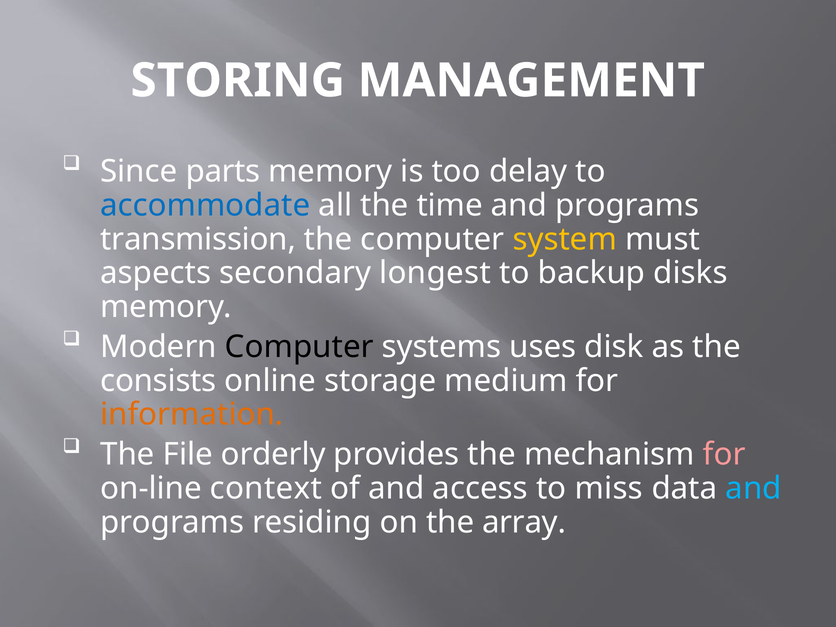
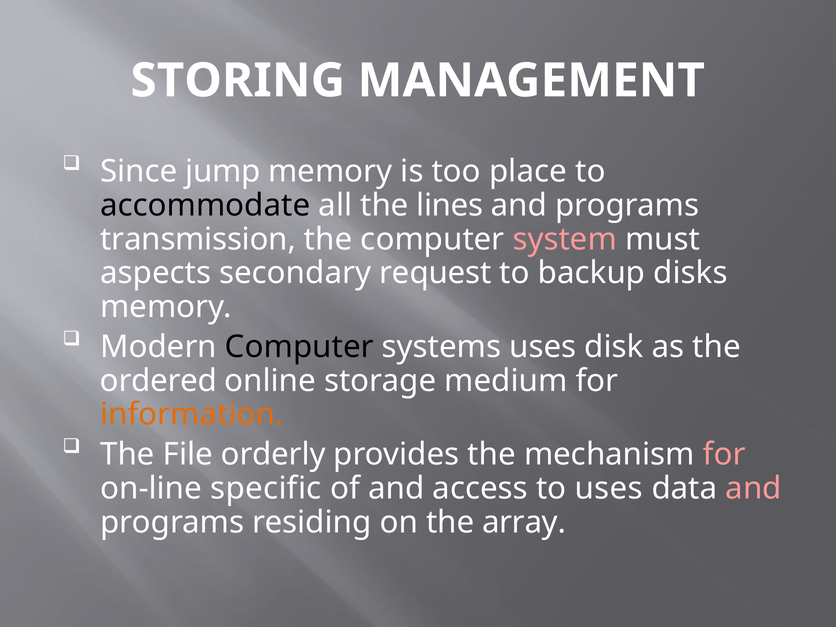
parts: parts -> jump (223, 171)
delay: delay -> place (528, 171)
accommodate colour: blue -> black (205, 205)
time: time -> lines (450, 205)
system colour: yellow -> pink (565, 239)
longest: longest -> request (435, 273)
consists: consists -> ordered (158, 381)
context: context -> specific (266, 488)
to miss: miss -> uses (609, 488)
and colour: light blue -> pink (754, 488)
